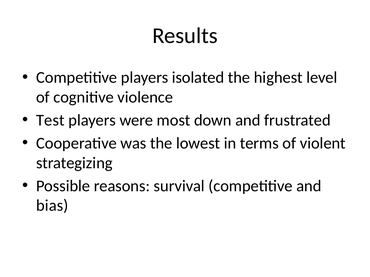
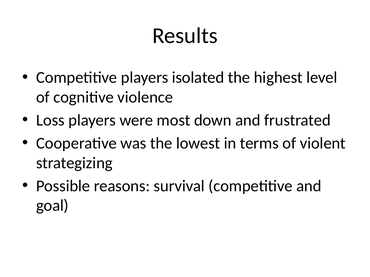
Test: Test -> Loss (50, 120)
bias: bias -> goal (52, 206)
